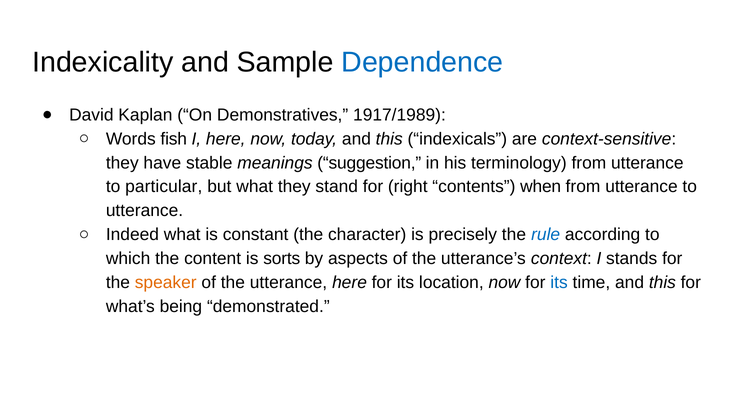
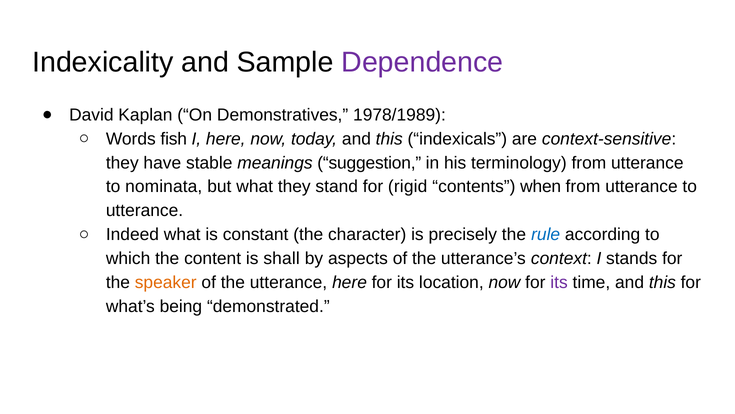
Dependence colour: blue -> purple (422, 62)
1917/1989: 1917/1989 -> 1978/1989 (399, 115)
particular: particular -> nominata (164, 186)
right: right -> rigid (408, 186)
sorts: sorts -> shall (282, 258)
its colour: blue -> purple (559, 282)
